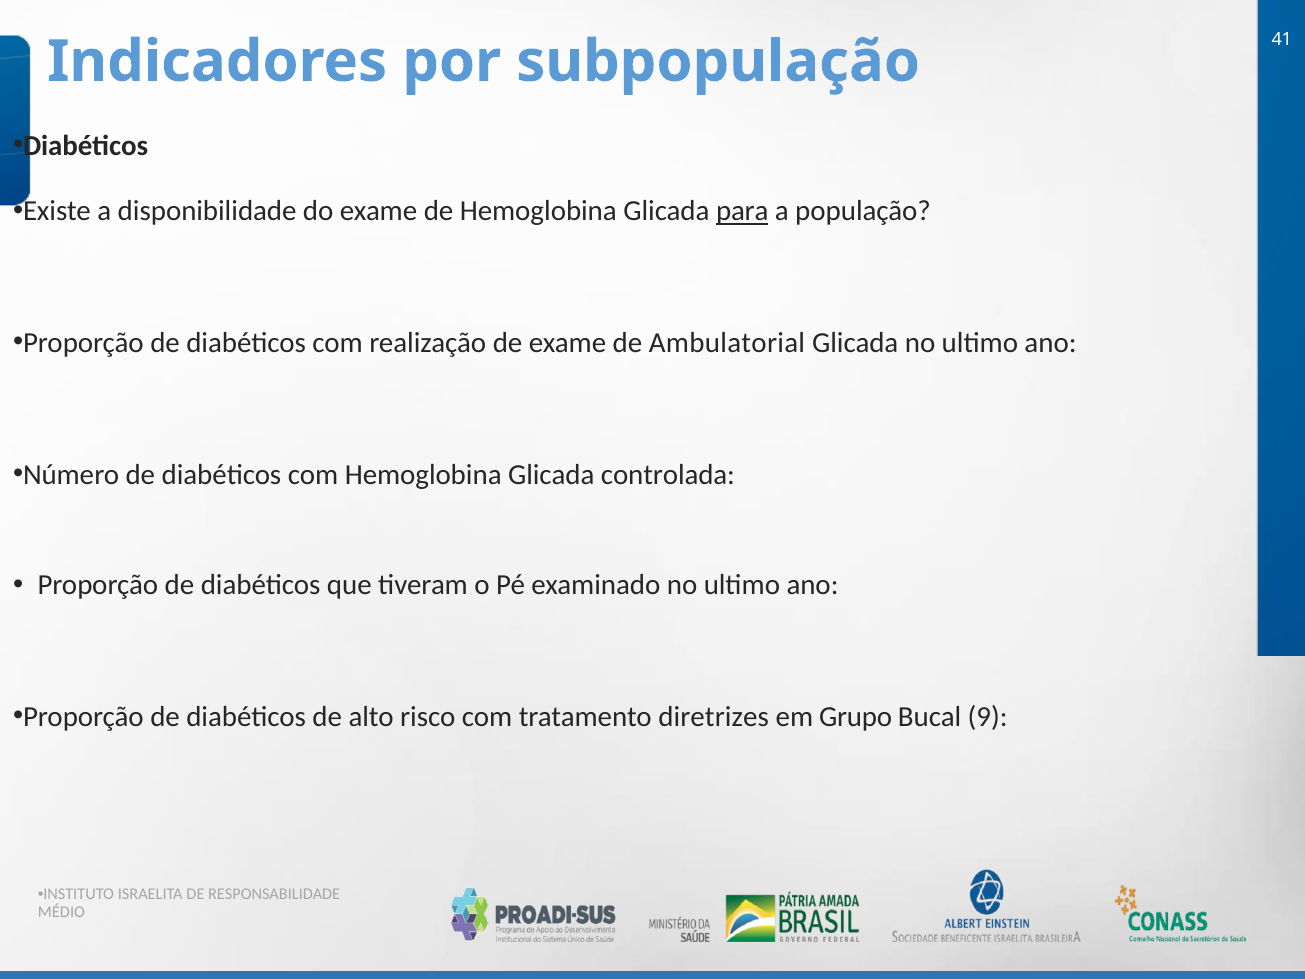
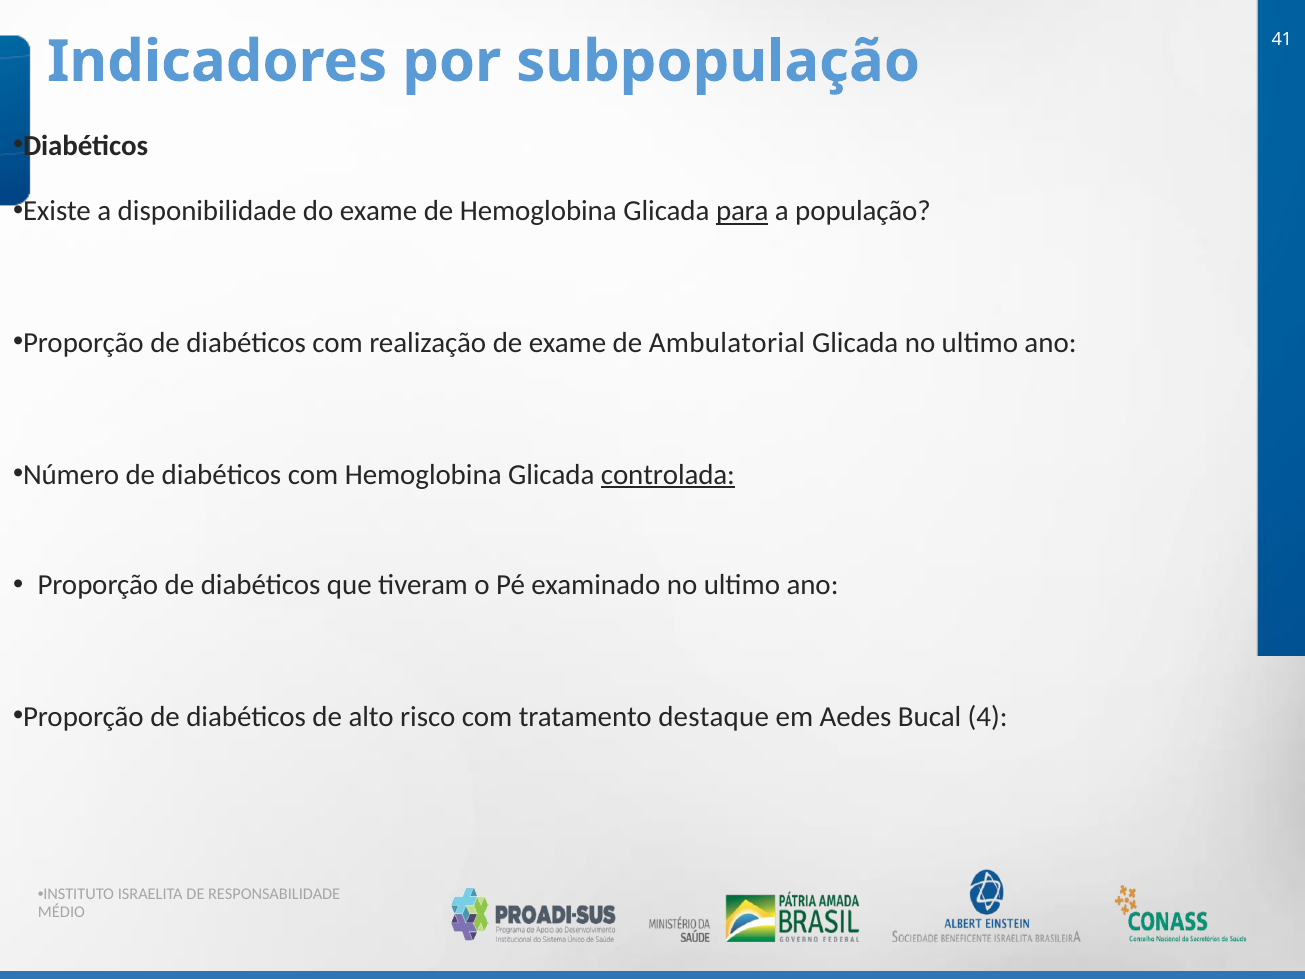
controlada underline: none -> present (668, 474)
diretrizes: diretrizes -> destaque (714, 717)
Grupo: Grupo -> Aedes (856, 717)
9: 9 -> 4 (988, 717)
